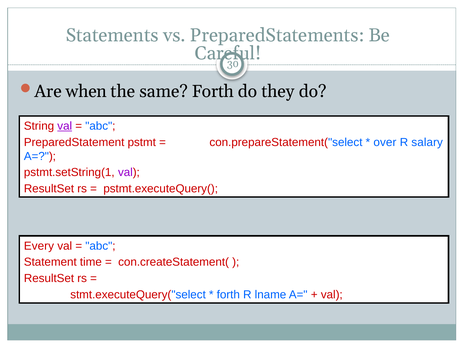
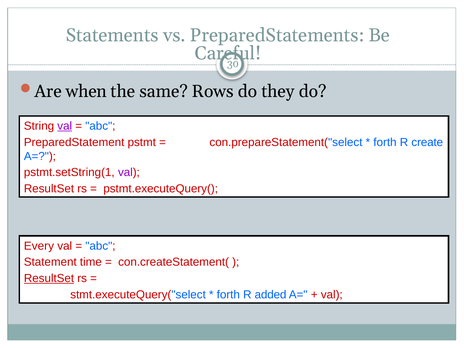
same Forth: Forth -> Rows (213, 91)
over: over -> forth (385, 142)
salary: salary -> create (427, 142)
ResultSet underline: none -> present (49, 278)
lname: lname -> added (271, 295)
